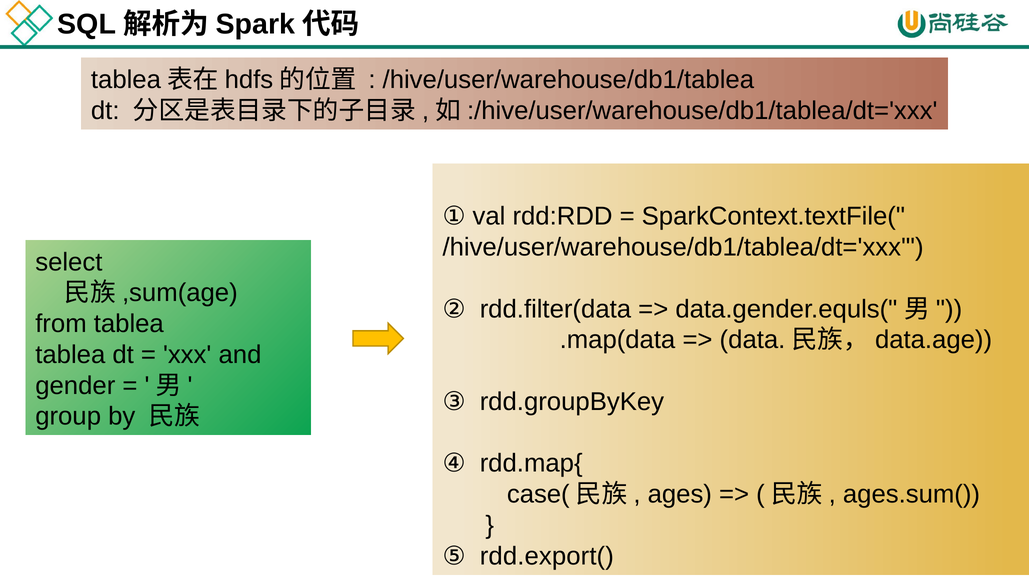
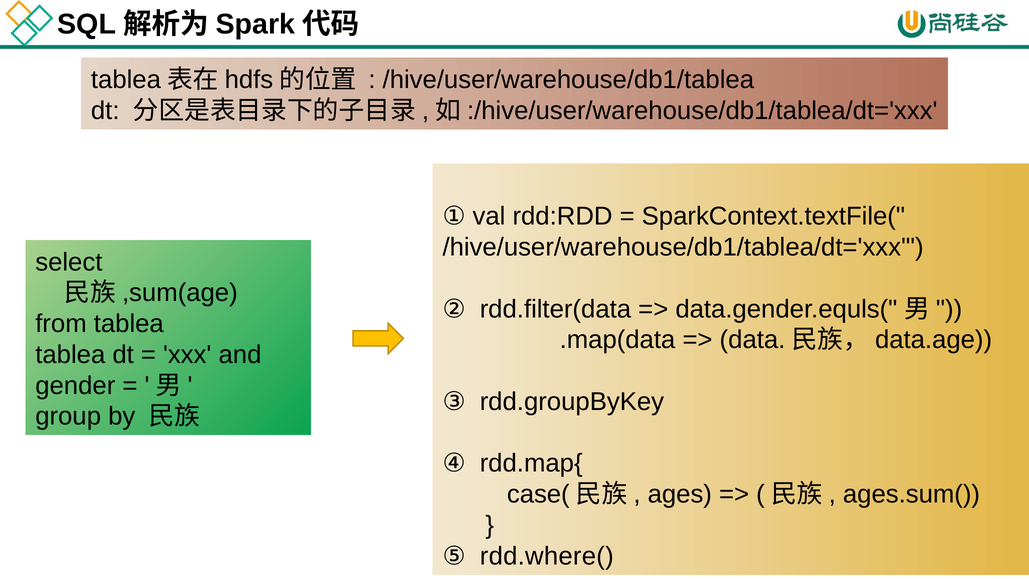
rdd.export(: rdd.export( -> rdd.where( (547, 556)
